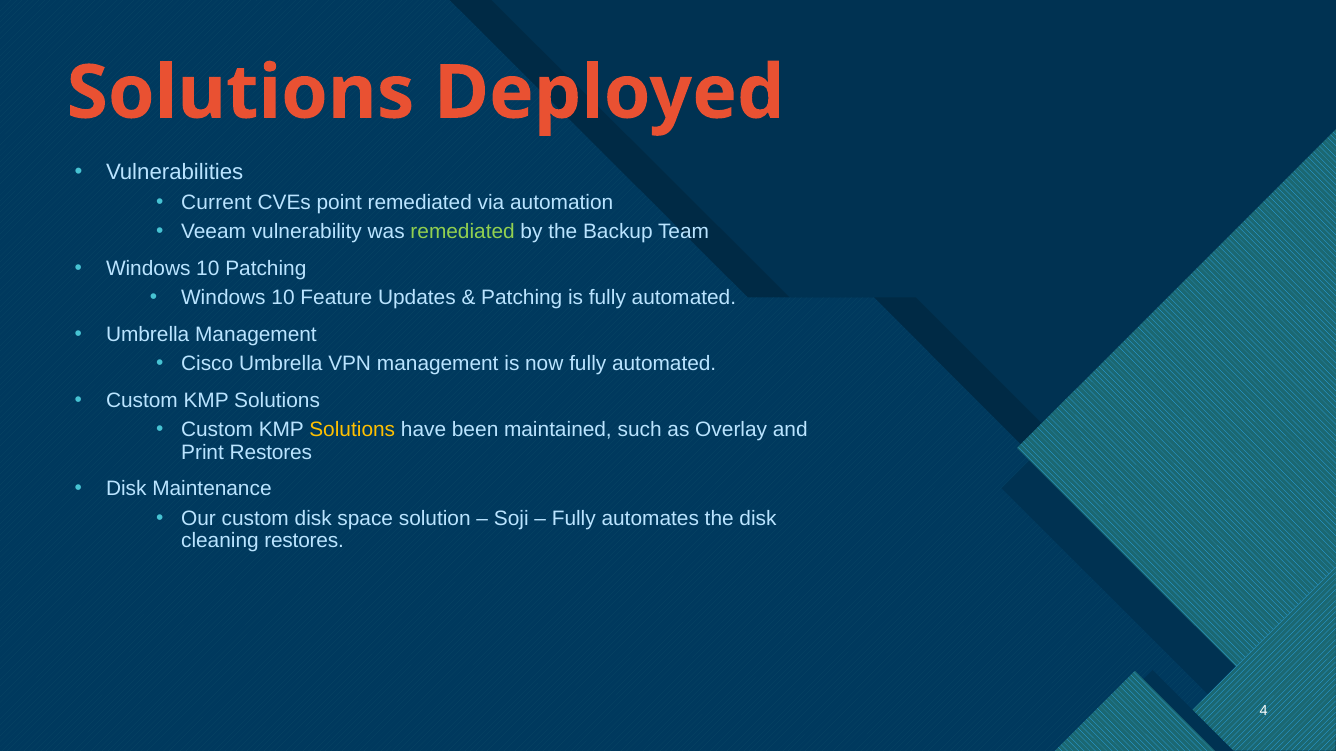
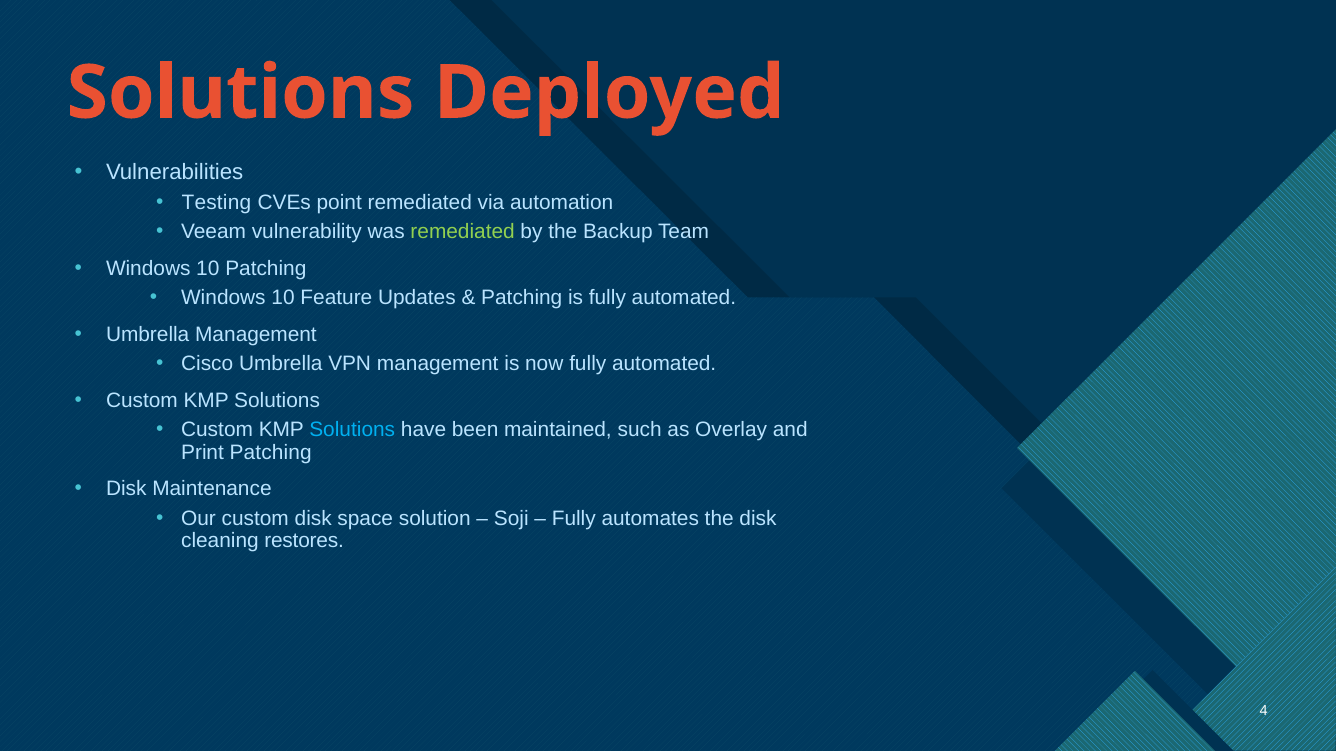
Current: Current -> Testing (216, 203)
Solutions colour: yellow -> light blue (352, 430)
Print Restores: Restores -> Patching (271, 453)
